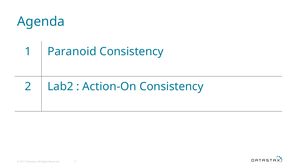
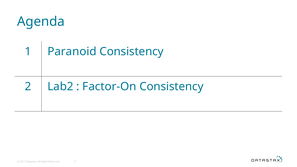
Action-On: Action-On -> Factor-On (109, 87)
